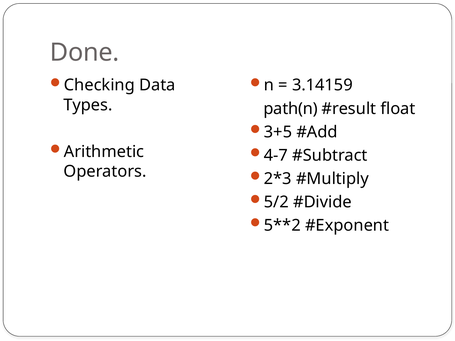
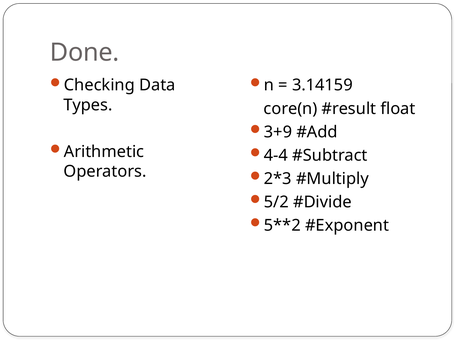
path(n: path(n -> core(n (291, 109)
3+5: 3+5 -> 3+9 (278, 132)
4-7: 4-7 -> 4-4 (276, 155)
